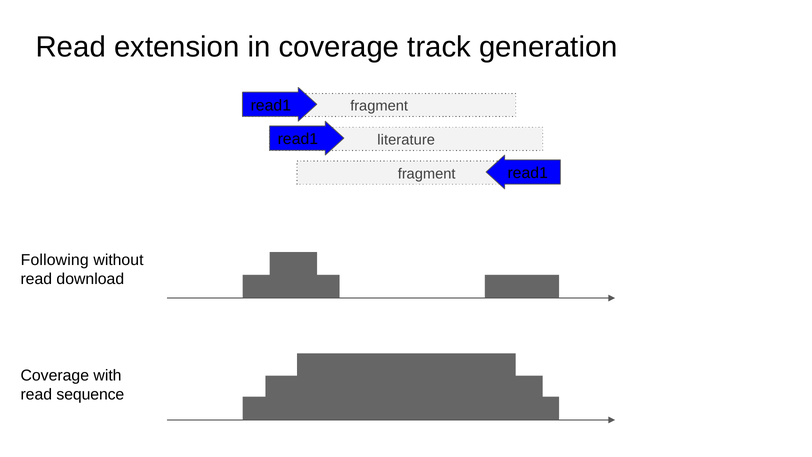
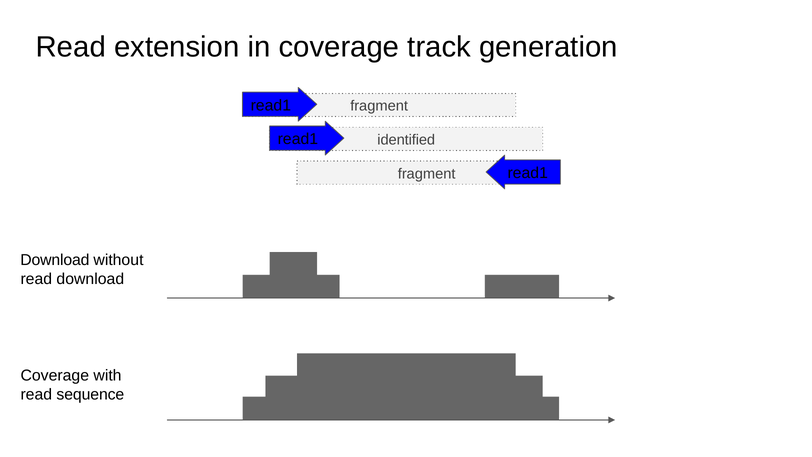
literature: literature -> identified (406, 140)
Following: Following -> Download (55, 260)
